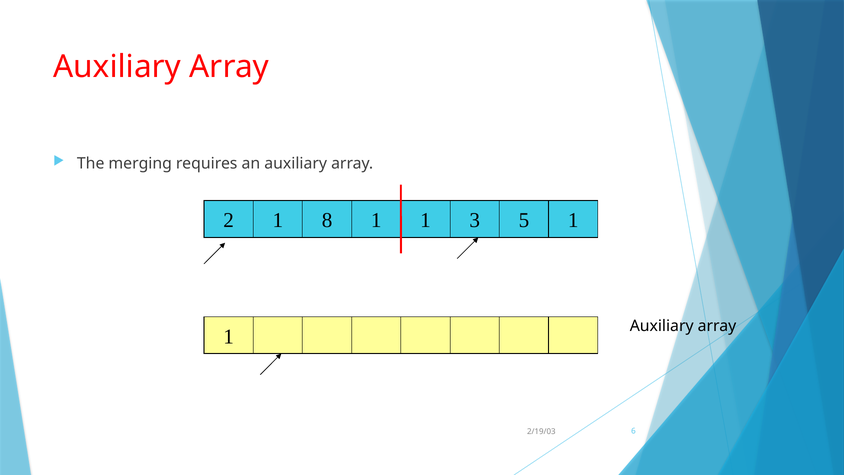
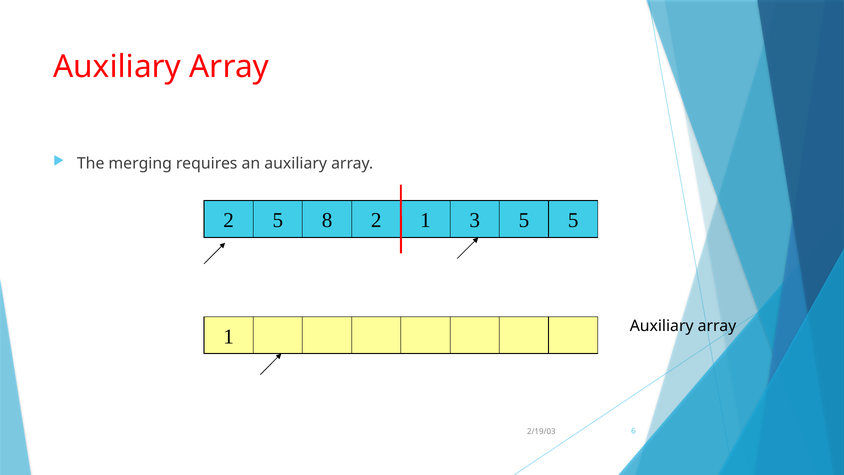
2 1: 1 -> 5 (278, 220)
8 1: 1 -> 2 (376, 220)
5 1: 1 -> 5 (573, 220)
